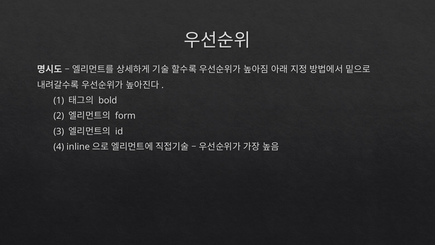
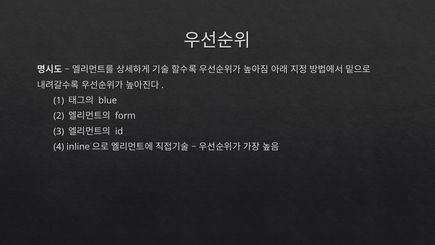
bold: bold -> blue (108, 100)
